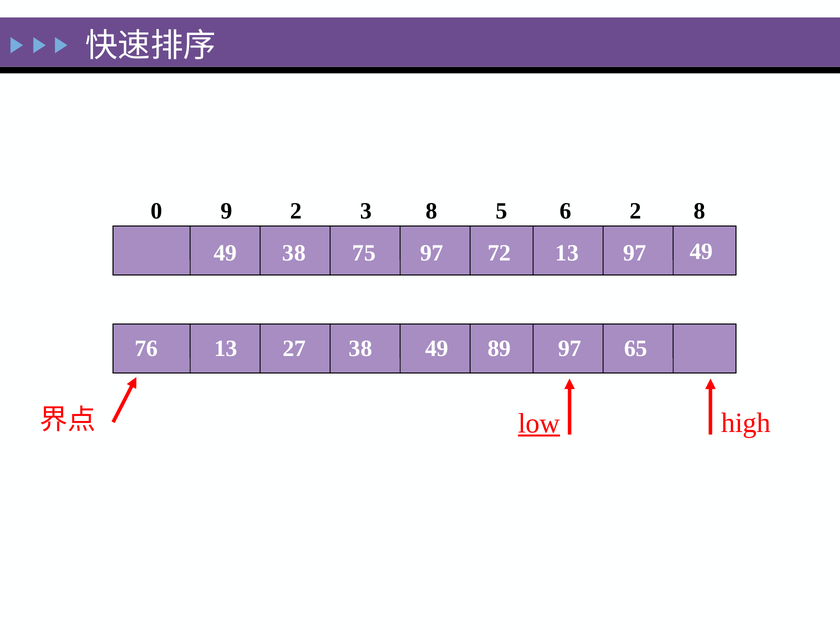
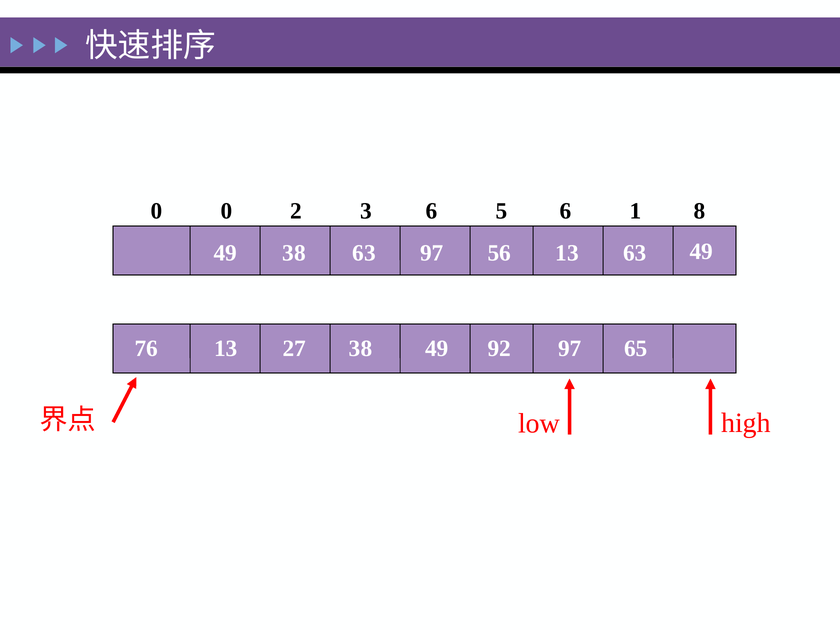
0 9: 9 -> 0 (226, 211)
3 8: 8 -> 6 (432, 211)
6 2: 2 -> 1 (636, 211)
38 75: 75 -> 63 (364, 253)
72: 72 -> 56 (499, 253)
13 97: 97 -> 63 (635, 253)
89: 89 -> 92 (499, 348)
low underline: present -> none (539, 423)
